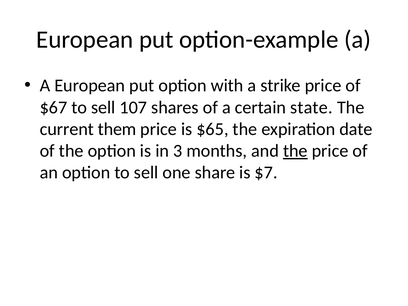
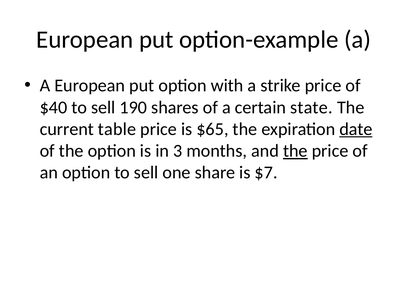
$67: $67 -> $40 (54, 107)
107: 107 -> 190 (133, 107)
them: them -> table (117, 129)
date underline: none -> present (356, 129)
